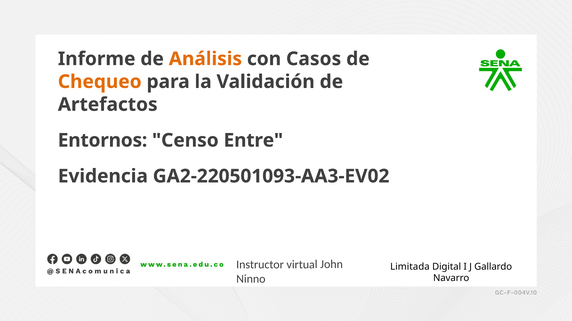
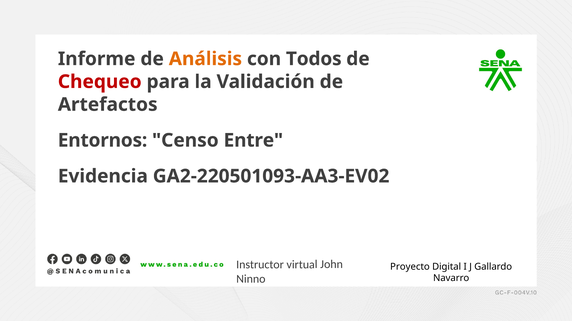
Casos: Casos -> Todos (314, 59)
Chequeo colour: orange -> red (100, 82)
Limitada: Limitada -> Proyecto (410, 267)
